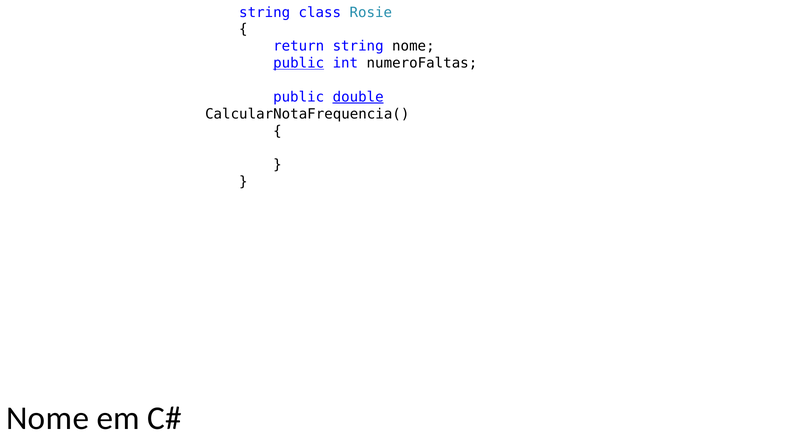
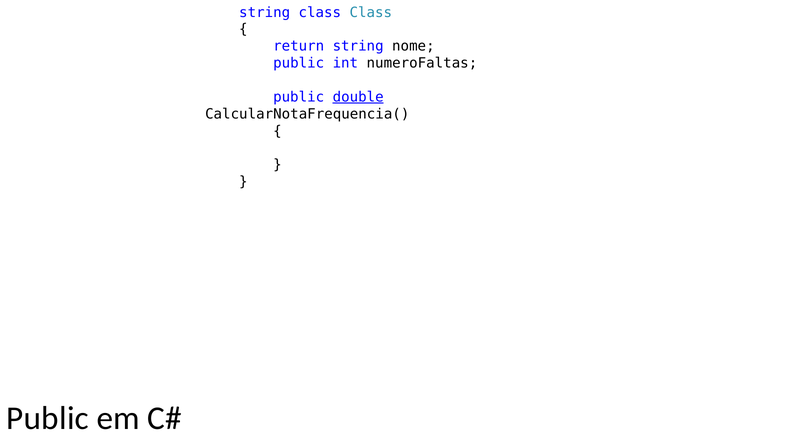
class Rosie: Rosie -> Class (371, 12)
public underline: present -> none (299, 63)
Nome: Nome -> Public (48, 419)
